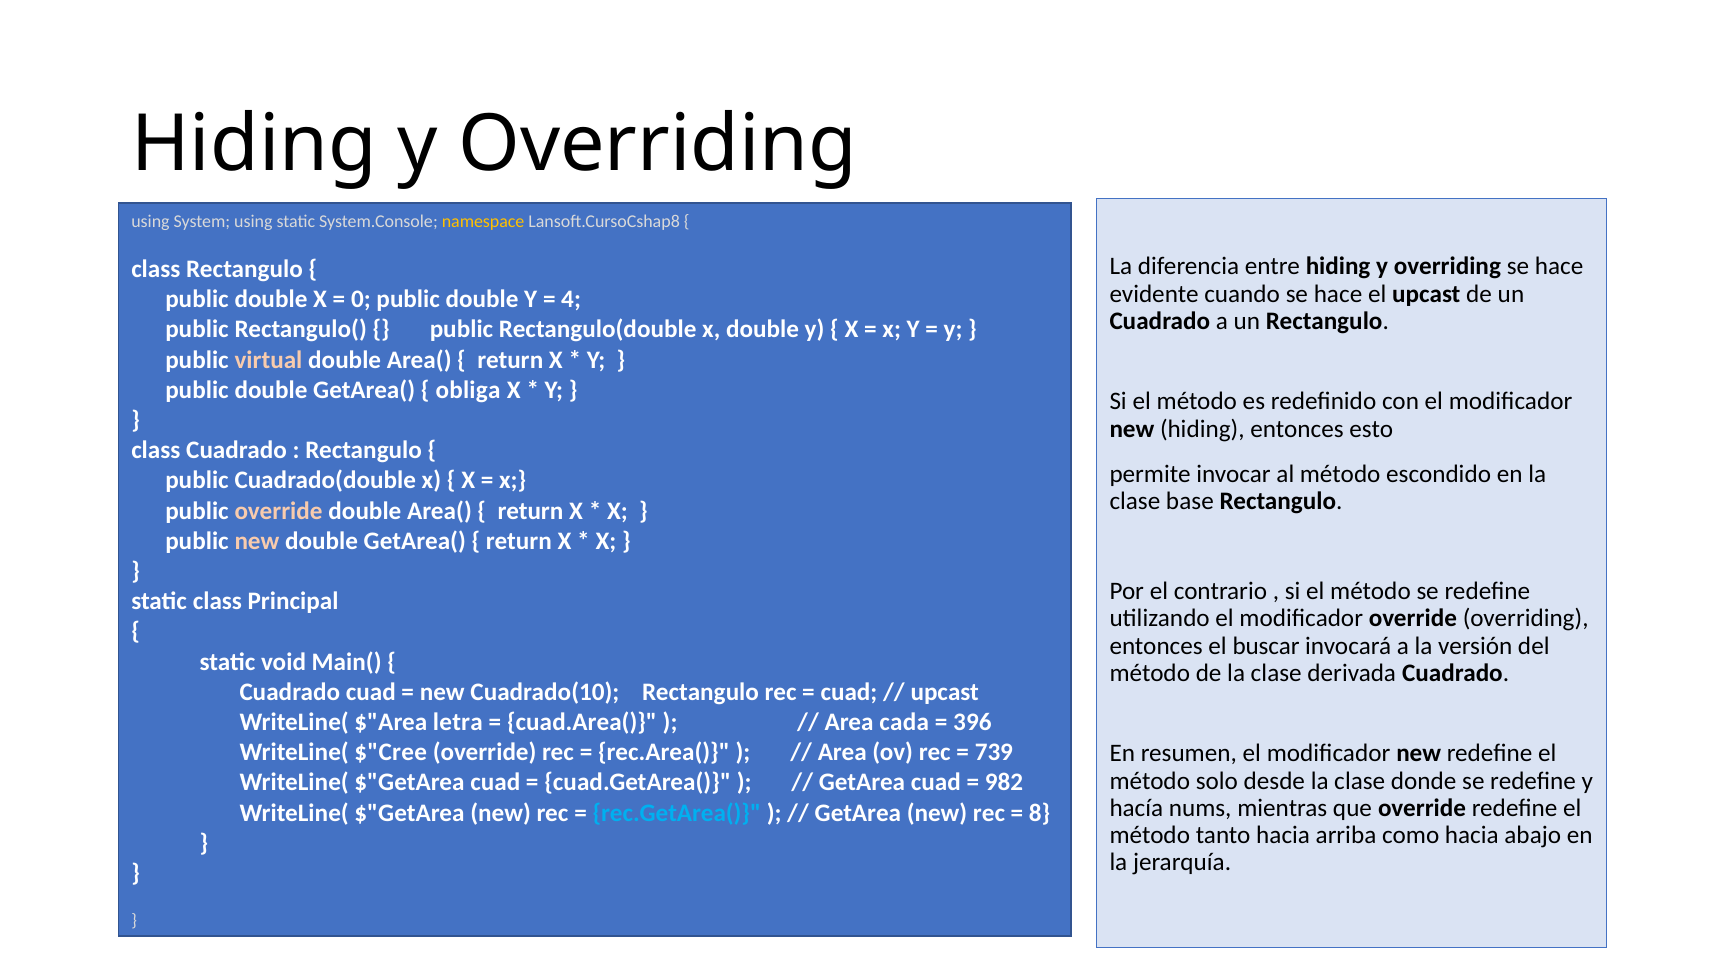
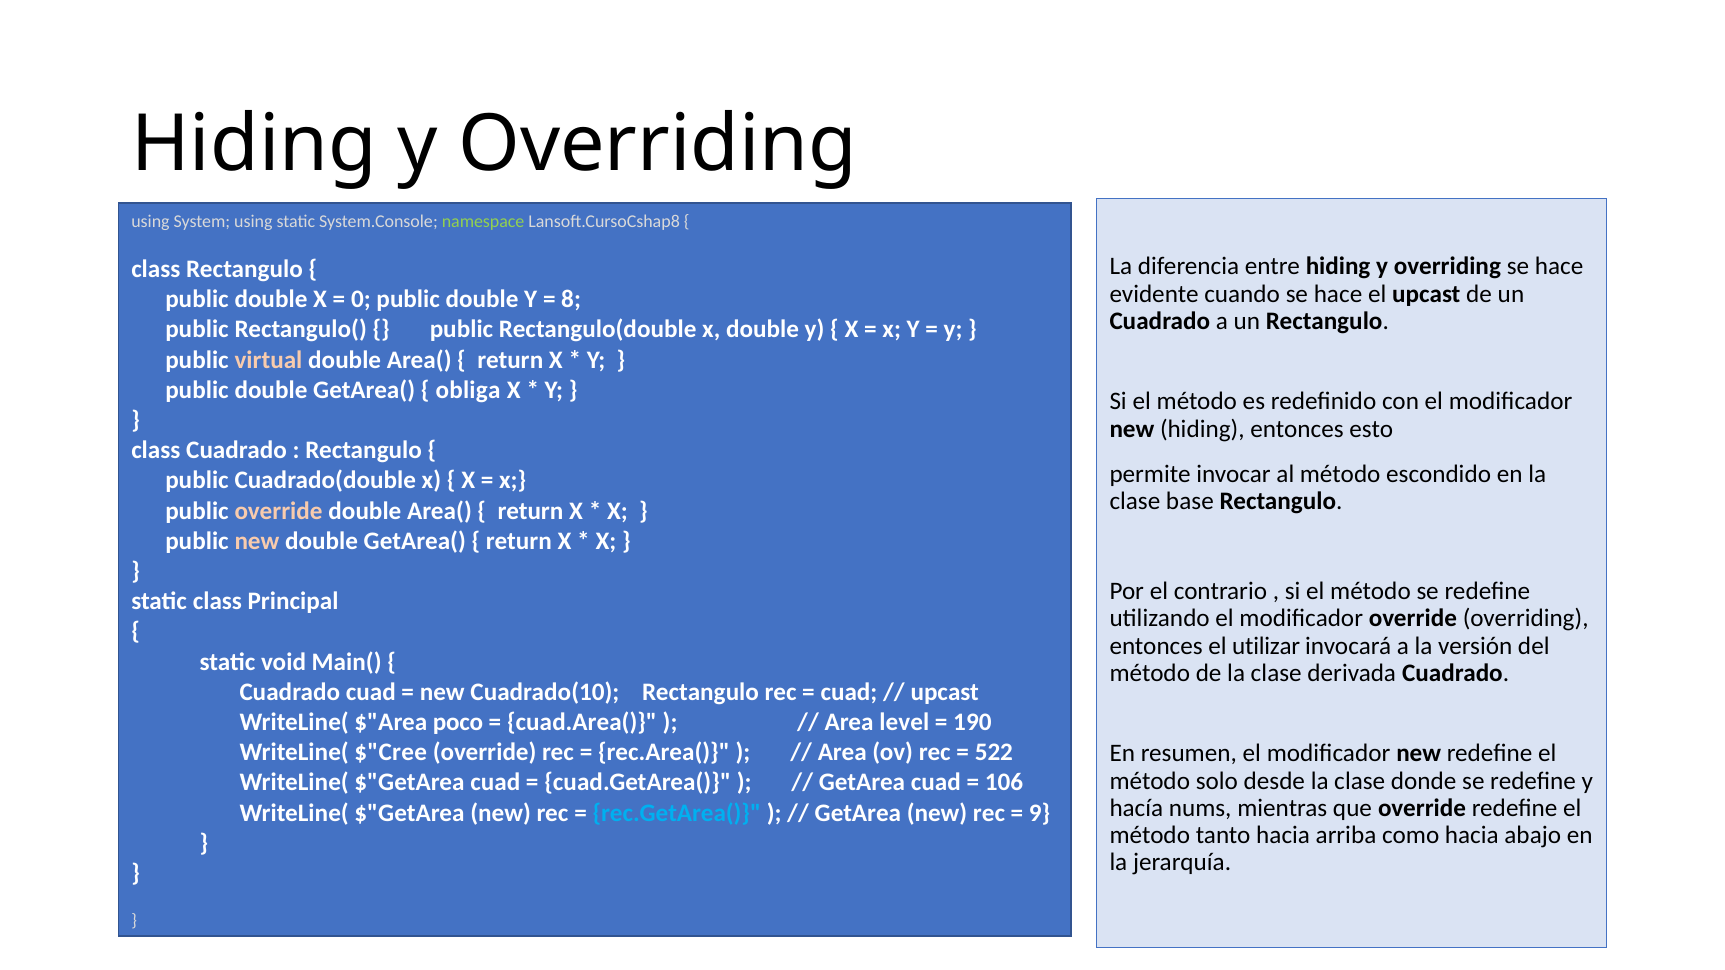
namespace colour: yellow -> light green (483, 221)
4: 4 -> 8 (571, 299)
buscar: buscar -> utilizar (1266, 646)
letra: letra -> poco (458, 722)
cada: cada -> level (904, 722)
396: 396 -> 190 (972, 722)
739: 739 -> 522 (994, 753)
982: 982 -> 106 (1004, 783)
8: 8 -> 9 (1040, 813)
